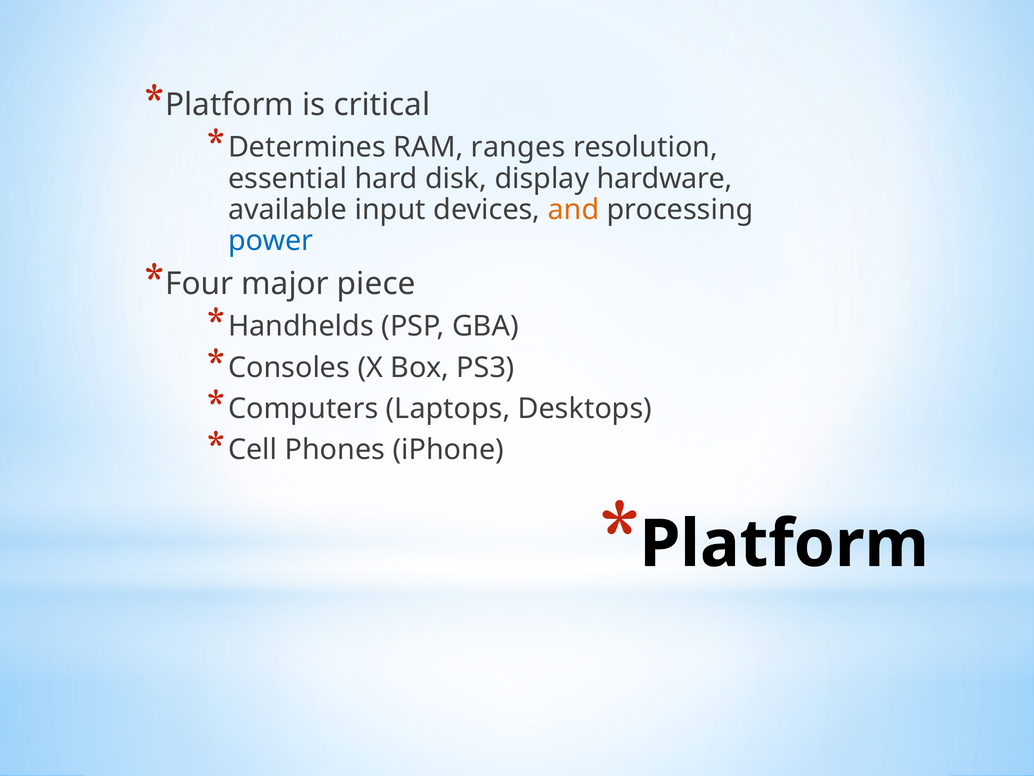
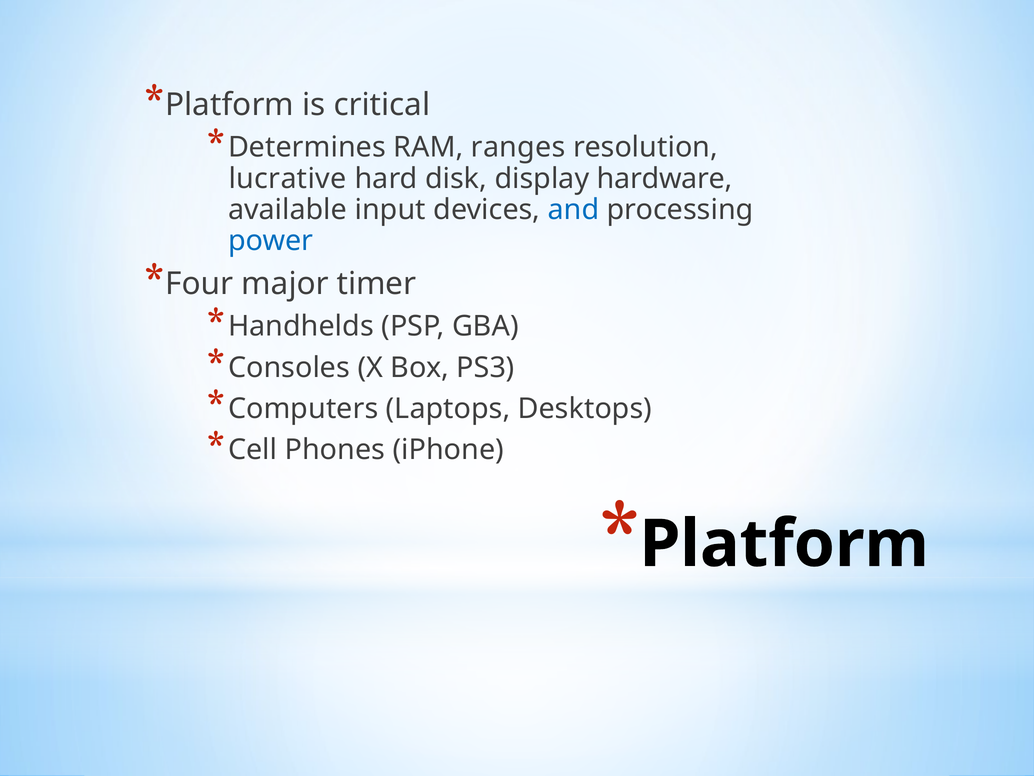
essential: essential -> lucrative (287, 178)
and colour: orange -> blue (573, 209)
piece: piece -> timer (377, 284)
